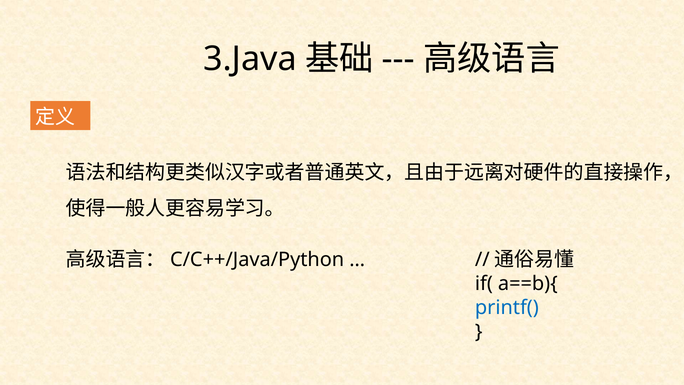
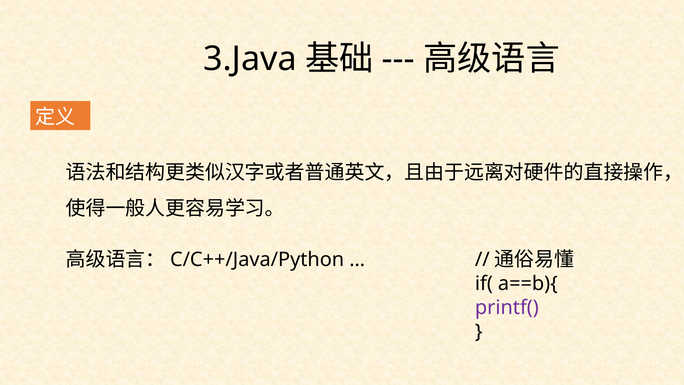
printf( colour: blue -> purple (507, 307)
